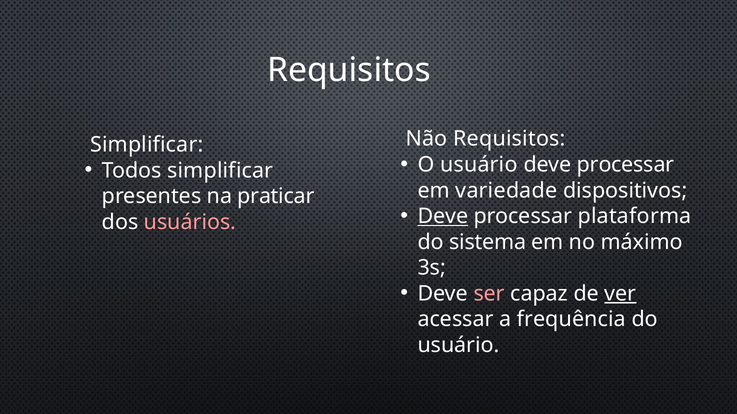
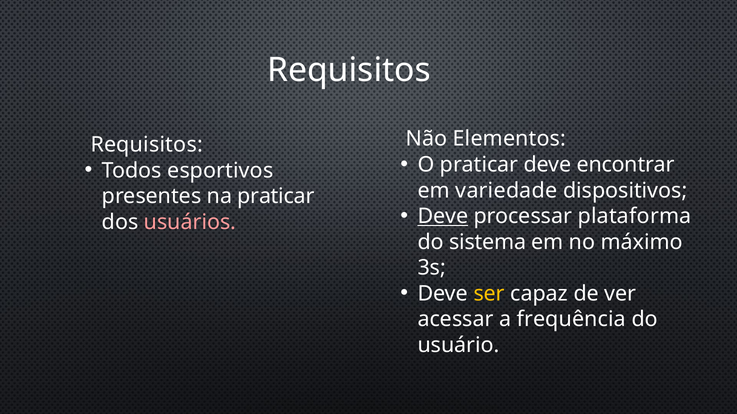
Não Requisitos: Requisitos -> Elementos (509, 139)
Simplificar: Simplificar -> Requisitos (147, 145)
O usuário: usuário -> praticar (479, 165)
processar: processar -> encontrar (626, 165)
Todos simplificar: simplificar -> esportivos (220, 171)
ser colour: pink -> yellow (489, 294)
ver underline: present -> none (620, 294)
